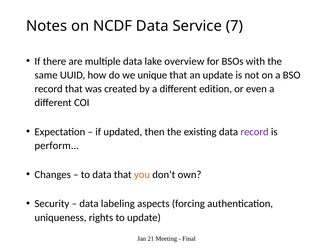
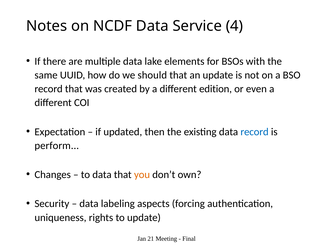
7: 7 -> 4 (234, 26)
overview: overview -> elements (184, 61)
unique: unique -> should (152, 75)
record colour: purple -> blue (255, 132)
